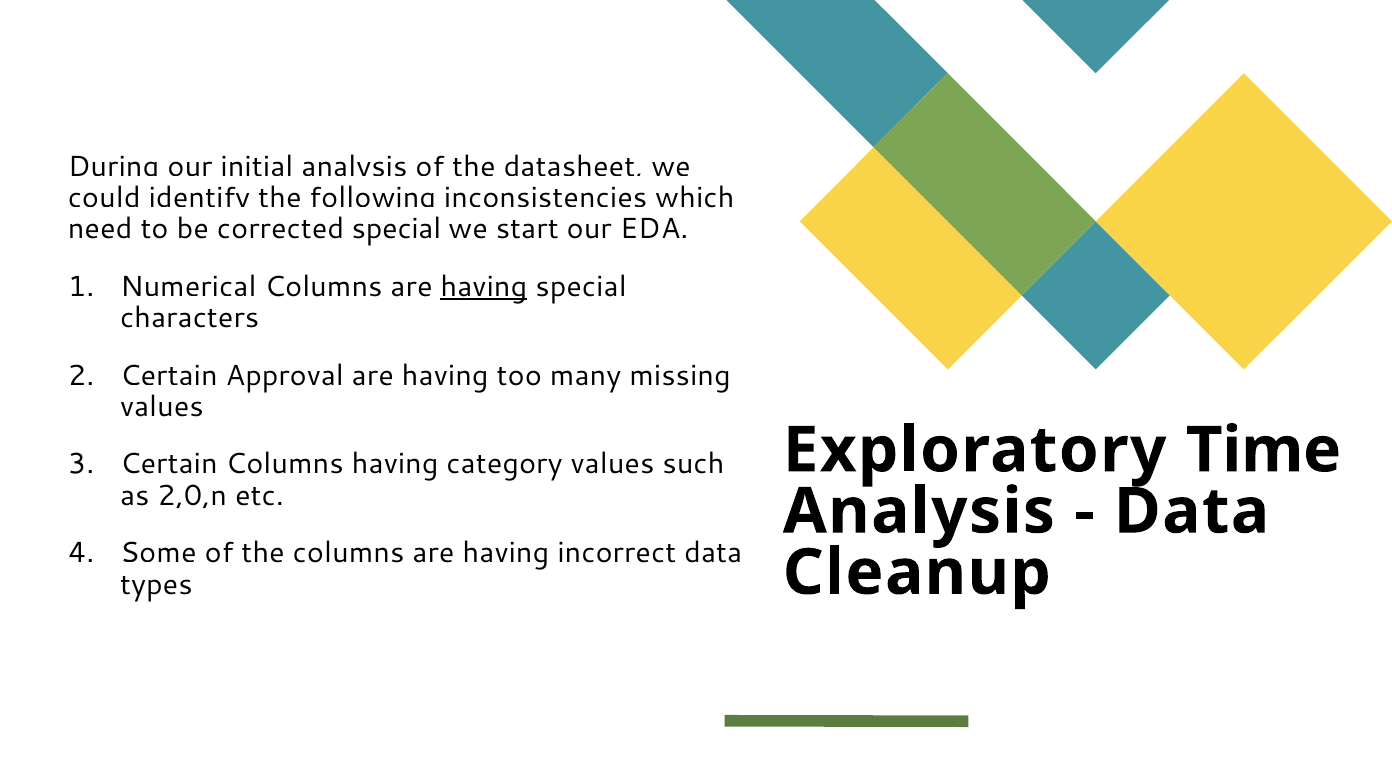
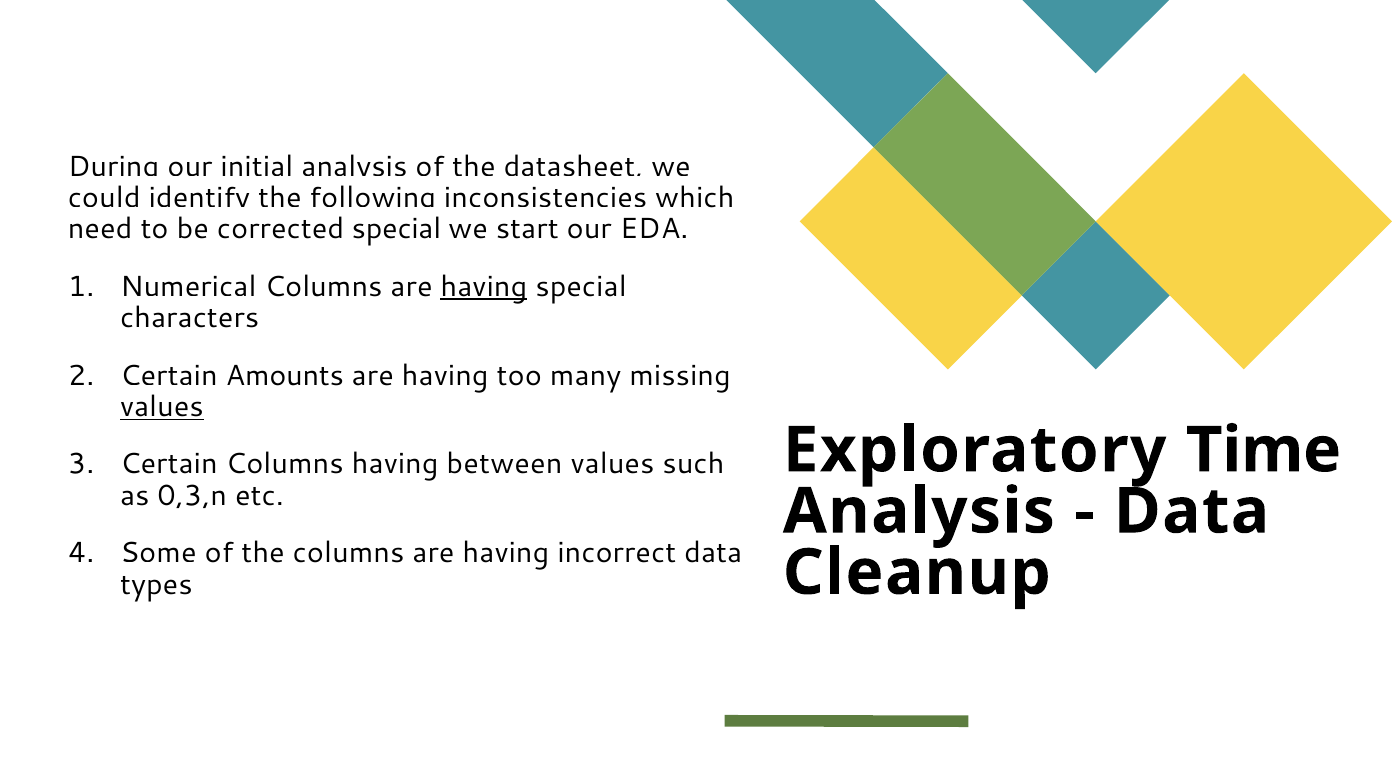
Approval: Approval -> Amounts (285, 376)
values underline: none -> present (162, 407)
category: category -> between (504, 464)
2,0,n: 2,0,n -> 0,3,n (192, 496)
